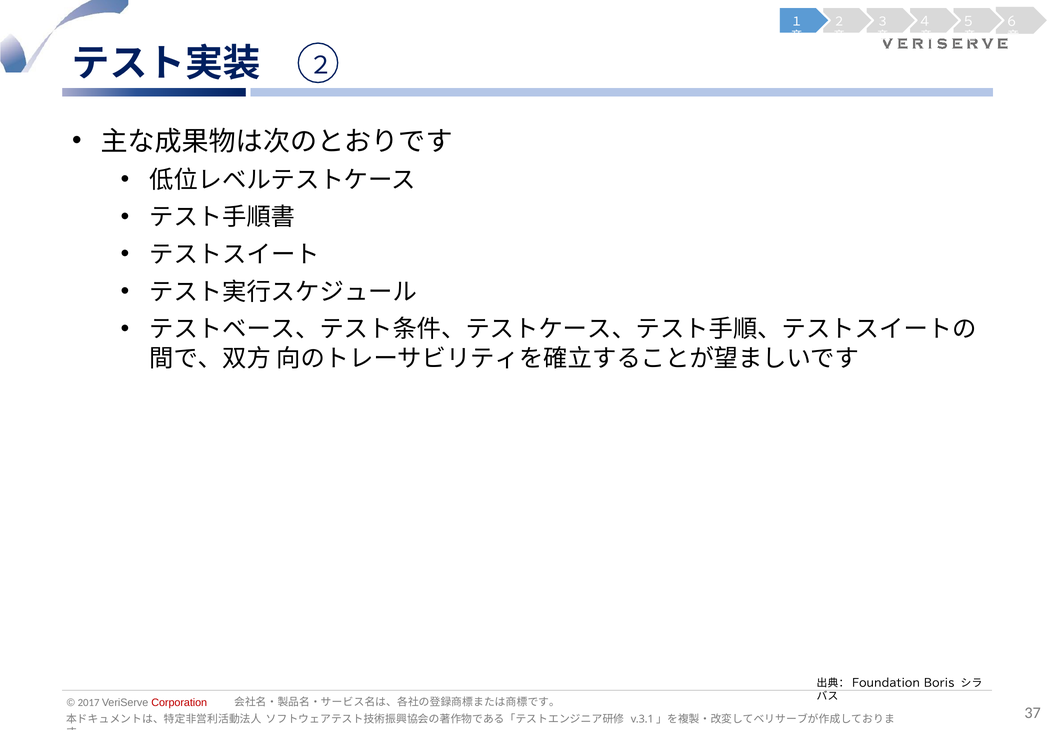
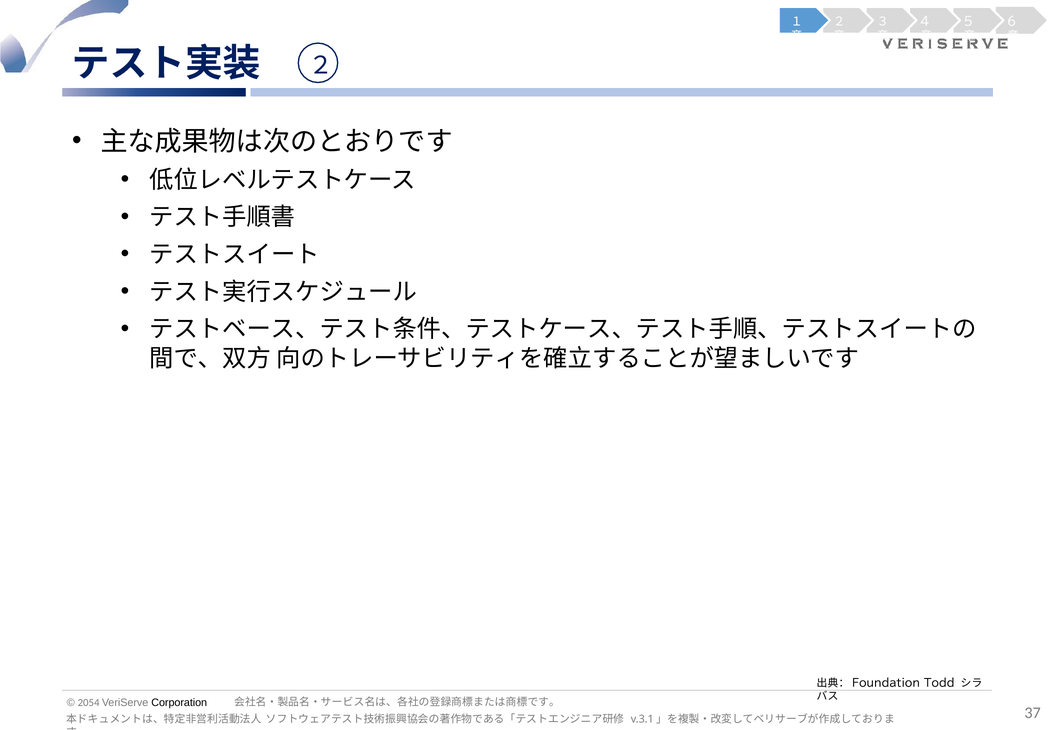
Boris: Boris -> Todd (939, 683)
2017: 2017 -> 2054 (89, 702)
Corporation colour: red -> black (179, 702)
